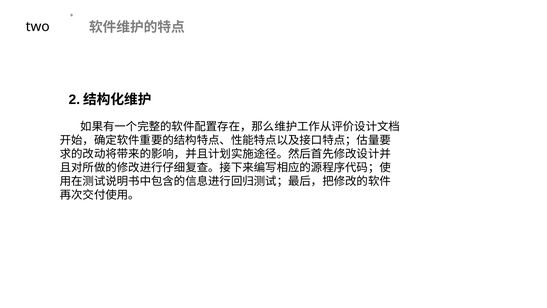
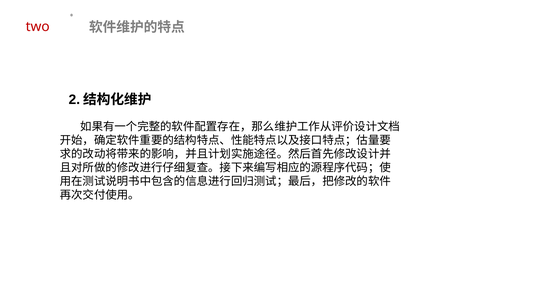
two colour: black -> red (38, 26)
